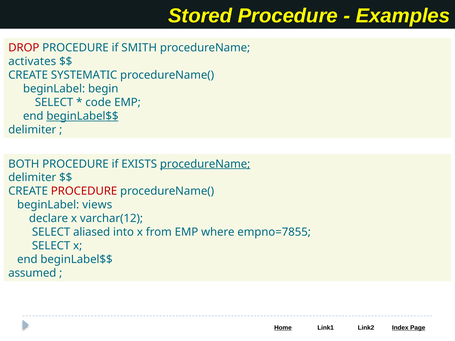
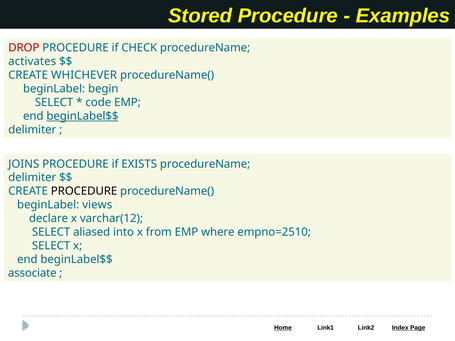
SMITH: SMITH -> CHECK (139, 48)
SYSTEMATIC: SYSTEMATIC -> WHICHEVER (84, 75)
BOTH: BOTH -> JOINS (24, 164)
procedureName underline: present -> none (205, 164)
PROCEDURE colour: red -> black (84, 191)
empno=7855: empno=7855 -> empno=2510 (274, 232)
assumed: assumed -> associate (32, 273)
